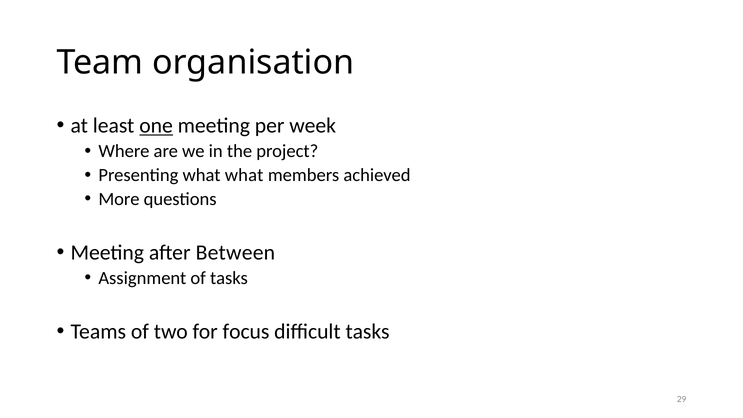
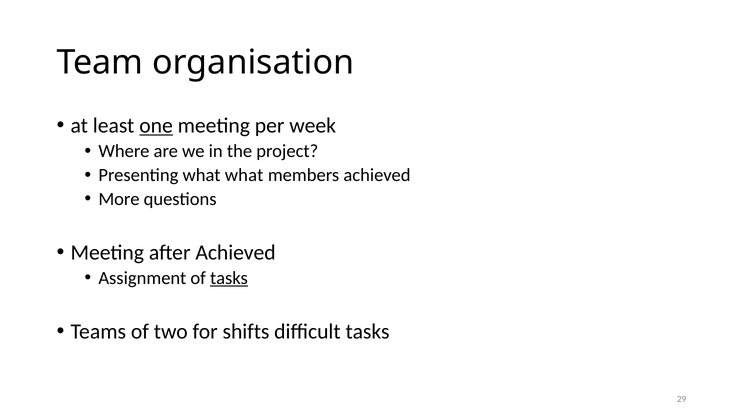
after Between: Between -> Achieved (236, 252)
tasks underline: none -> present (229, 278)
focus: focus -> shifts (246, 331)
